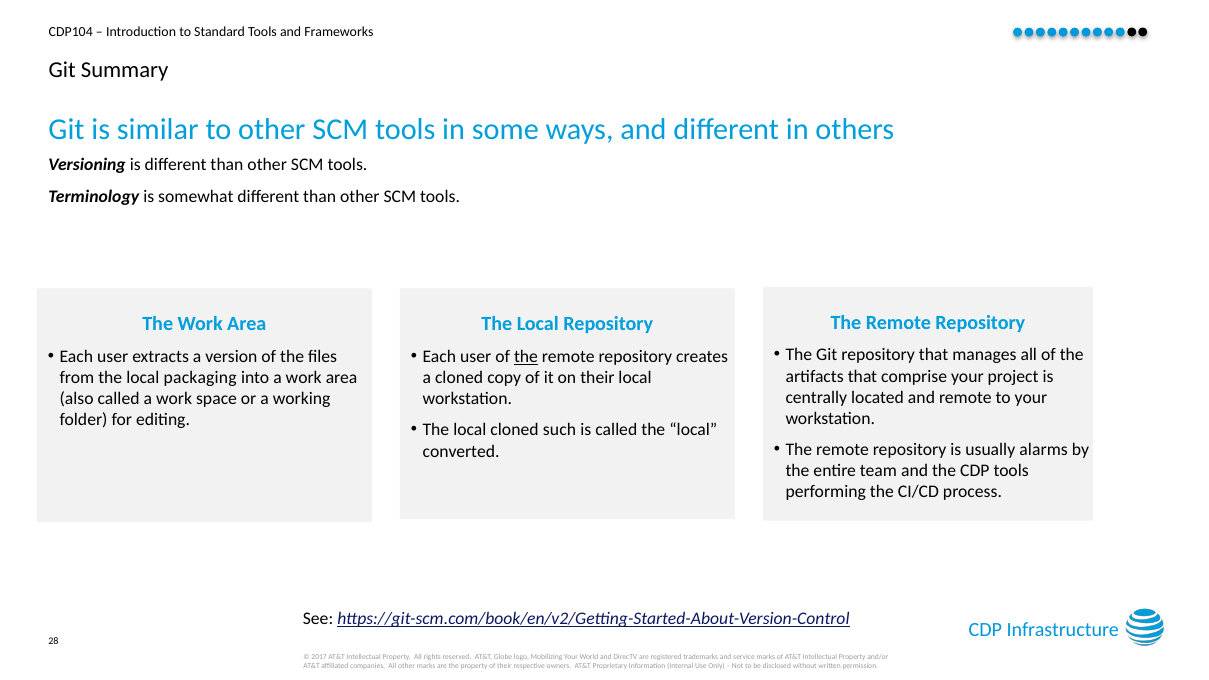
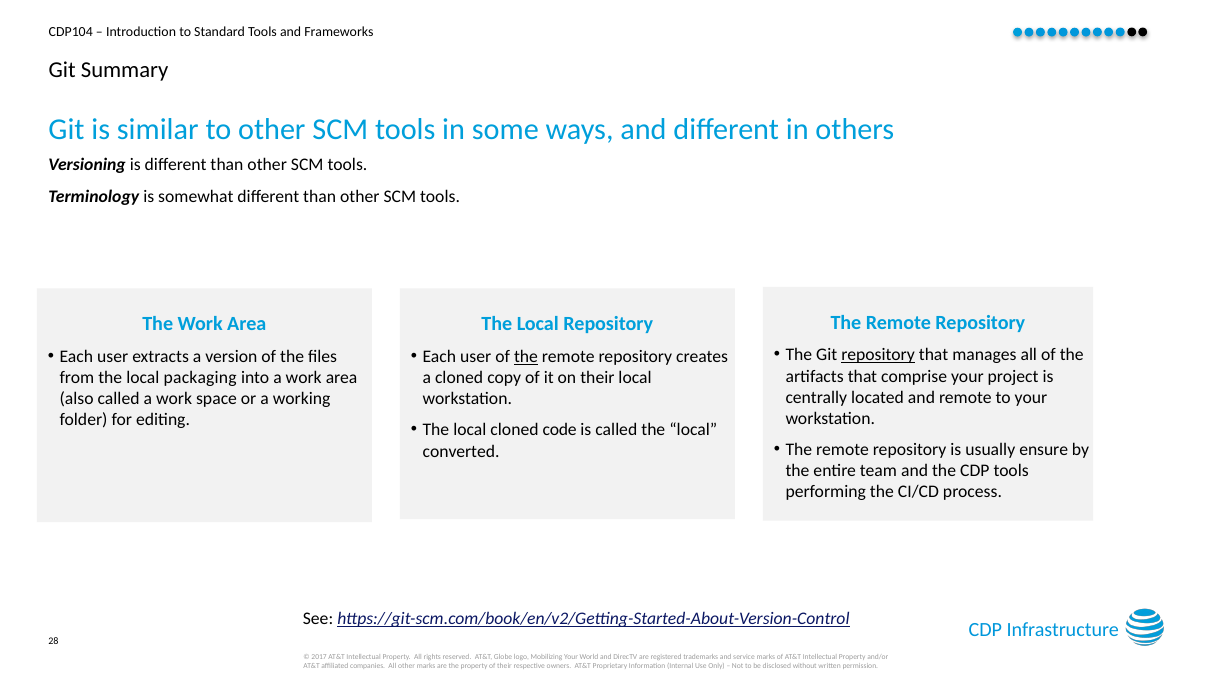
repository underline: none -> present (878, 355)
such: such -> code (560, 430)
alarms: alarms -> ensure (1044, 450)
